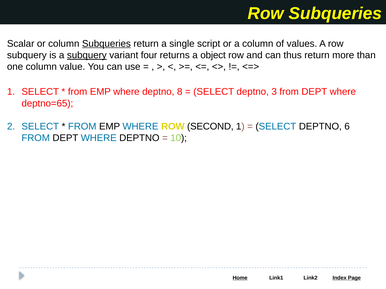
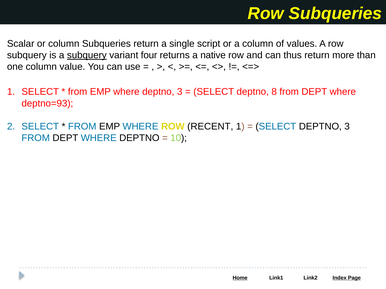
Subqueries underline: present -> none (106, 44)
object: object -> native (213, 55)
where deptno 8: 8 -> 3 (180, 92)
3: 3 -> 8 (274, 92)
deptno=65: deptno=65 -> deptno=93 (47, 104)
SECOND: SECOND -> RECENT (210, 127)
SELECT DEPTNO 6: 6 -> 3 (347, 127)
